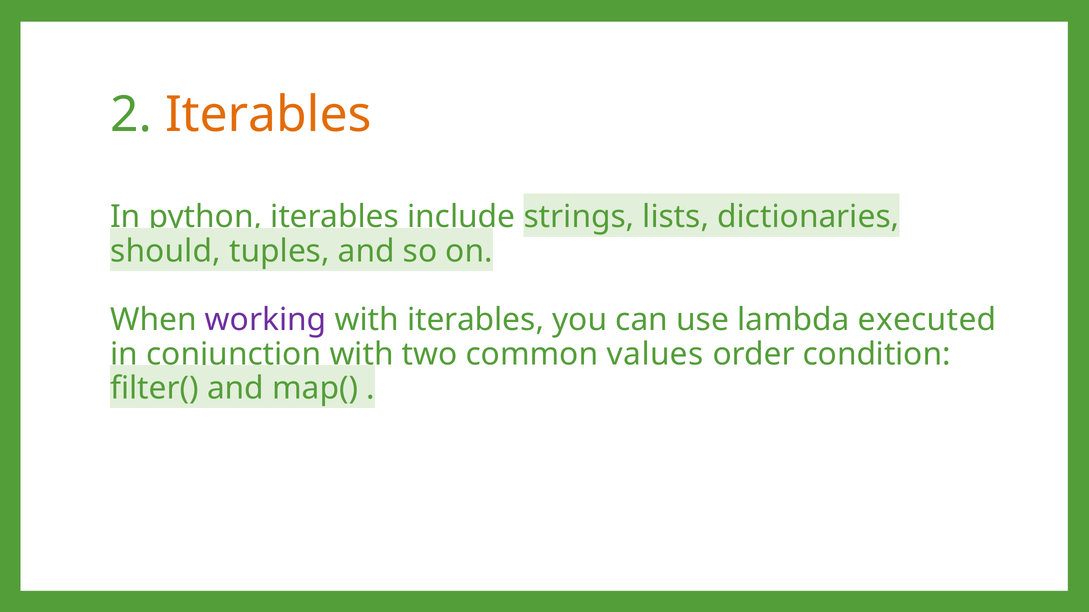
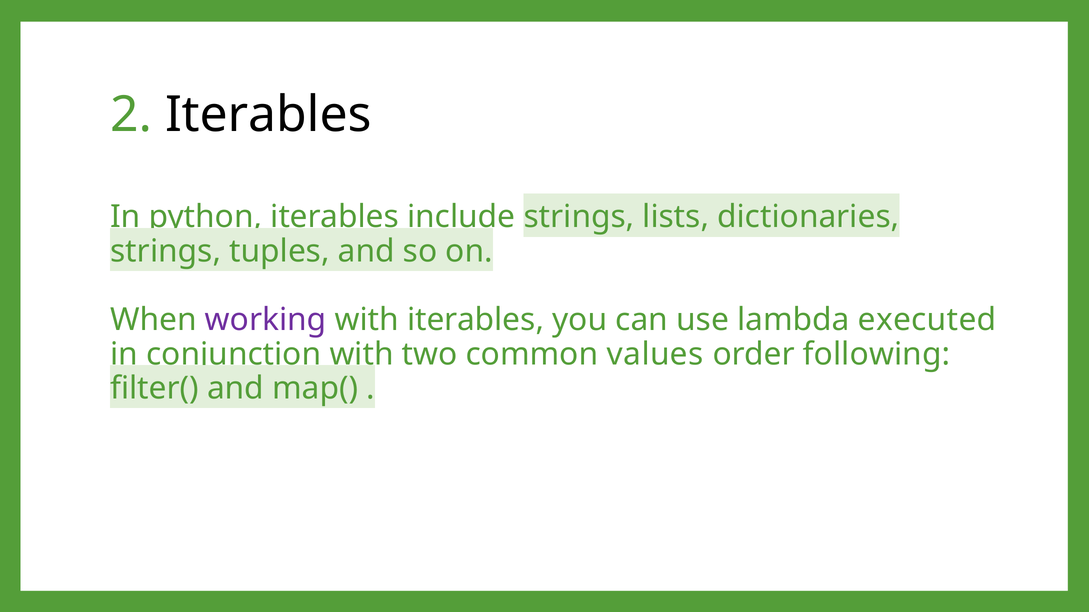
Iterables colour: orange -> black (268, 115)
should: should -> strings (166, 251)
condition: condition -> following (877, 354)
